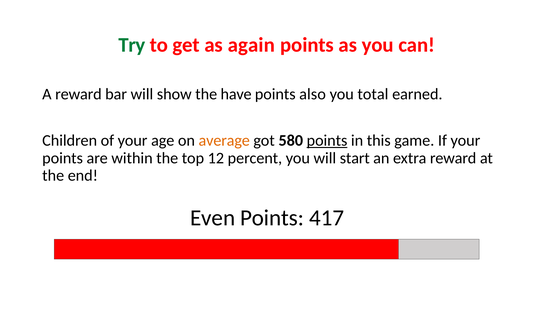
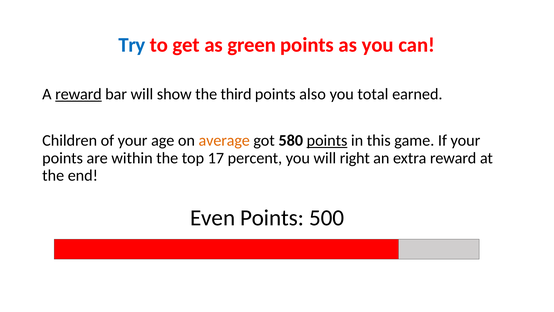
Try colour: green -> blue (132, 45)
again: again -> green (252, 45)
reward underline: none -> present (78, 94)
have: have -> third (236, 94)
12: 12 -> 17 (216, 158)
start: start -> right (355, 158)
417: 417 -> 500 (327, 218)
